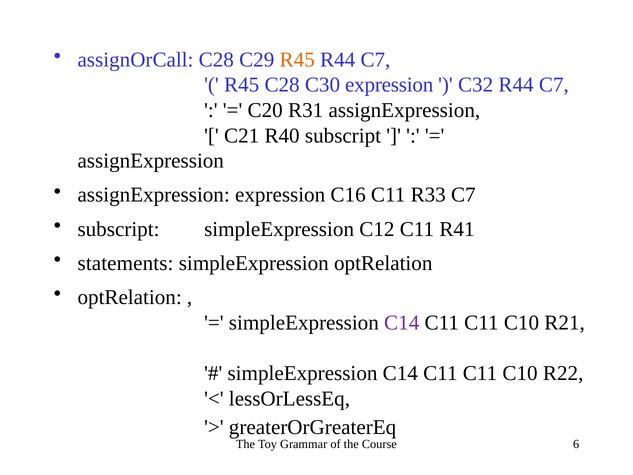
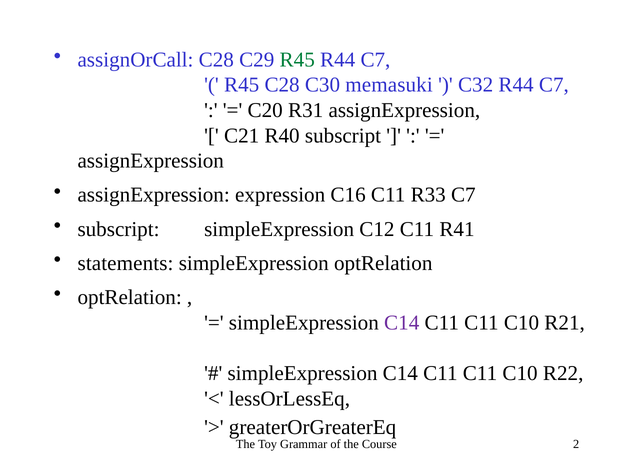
R45 colour: orange -> green (297, 59)
C30 expression: expression -> memasuki (389, 85)
6: 6 -> 2 (576, 444)
